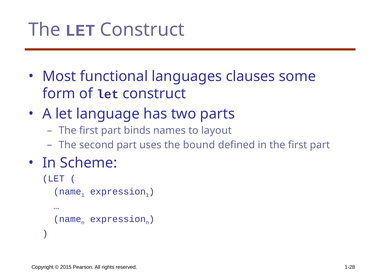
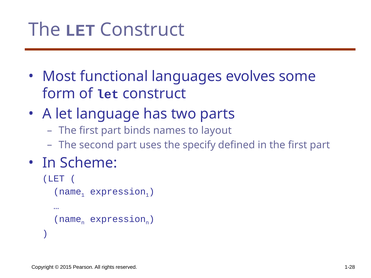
clauses: clauses -> evolves (251, 76)
bound: bound -> specify (199, 145)
